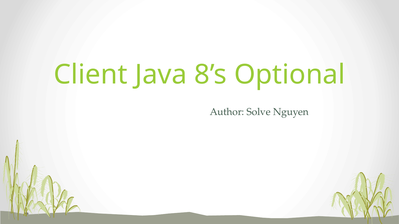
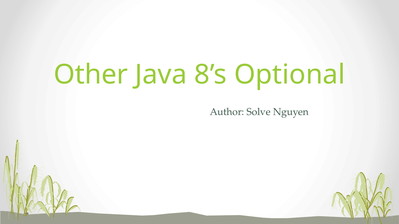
Client: Client -> Other (91, 75)
